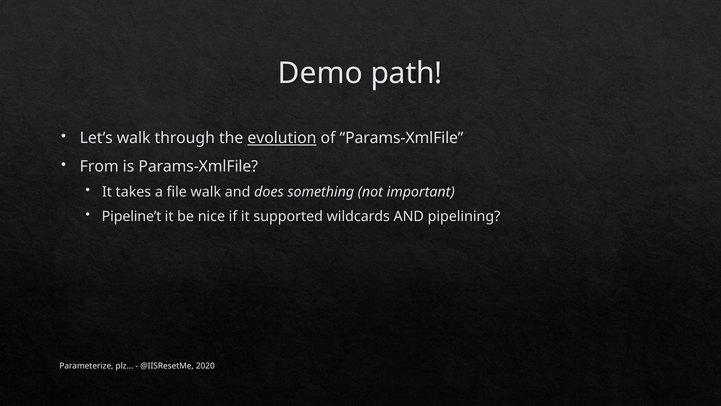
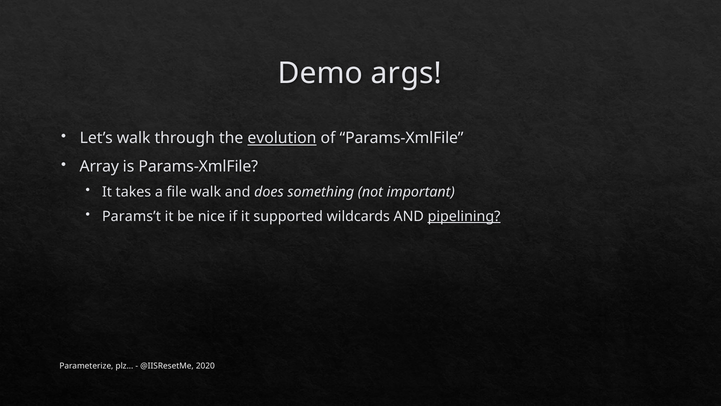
path: path -> args (406, 73)
From: From -> Array (99, 166)
Pipeline’t: Pipeline’t -> Params’t (131, 216)
pipelining underline: none -> present (464, 216)
